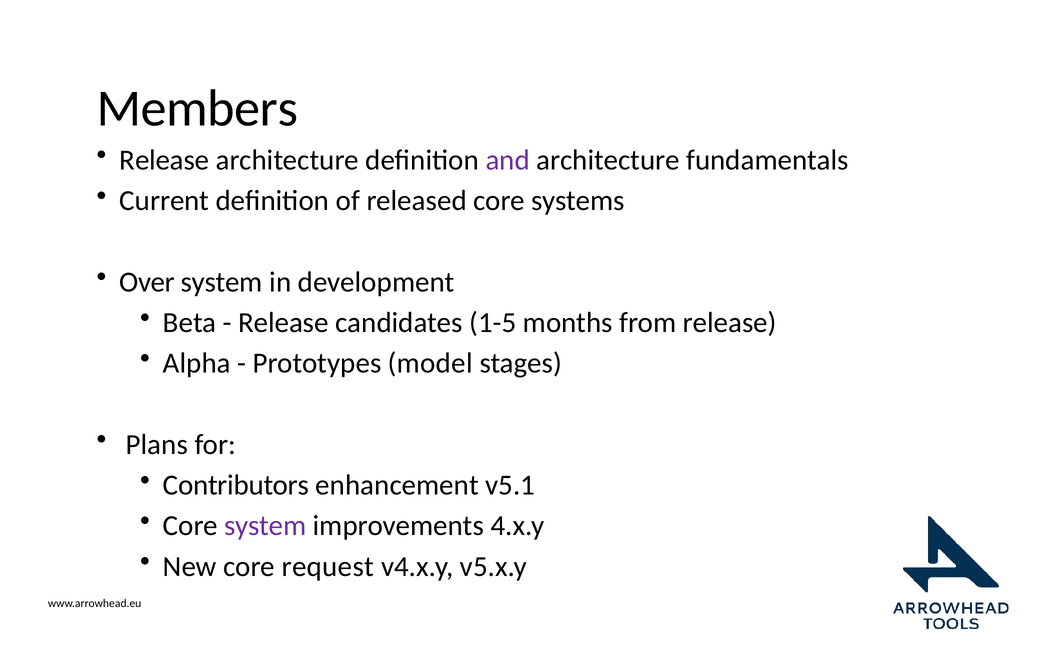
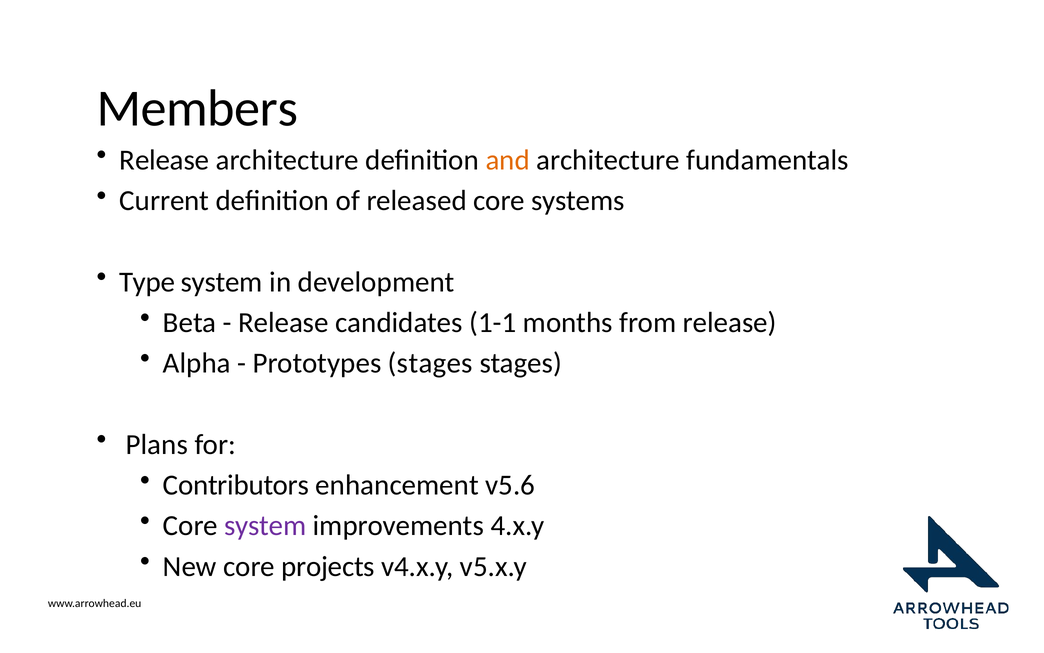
and colour: purple -> orange (508, 160)
Over: Over -> Type (147, 282)
1-5: 1-5 -> 1-1 (493, 322)
Prototypes model: model -> stages (430, 363)
v5.1: v5.1 -> v5.6 (510, 485)
request: request -> projects (328, 566)
